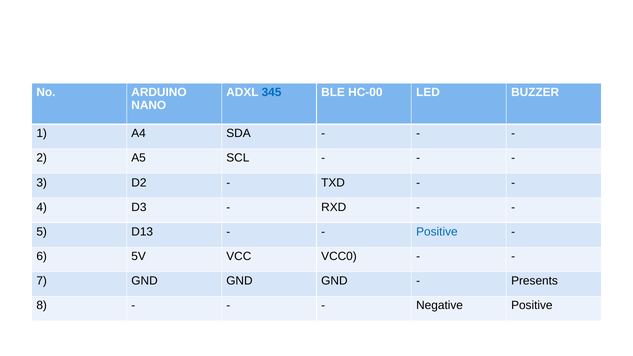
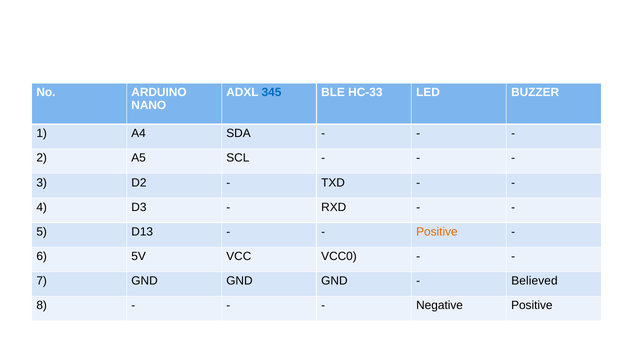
HC-00: HC-00 -> HC-33 (365, 92)
Positive colour: blue -> orange (437, 232)
Presents: Presents -> Believed (534, 281)
